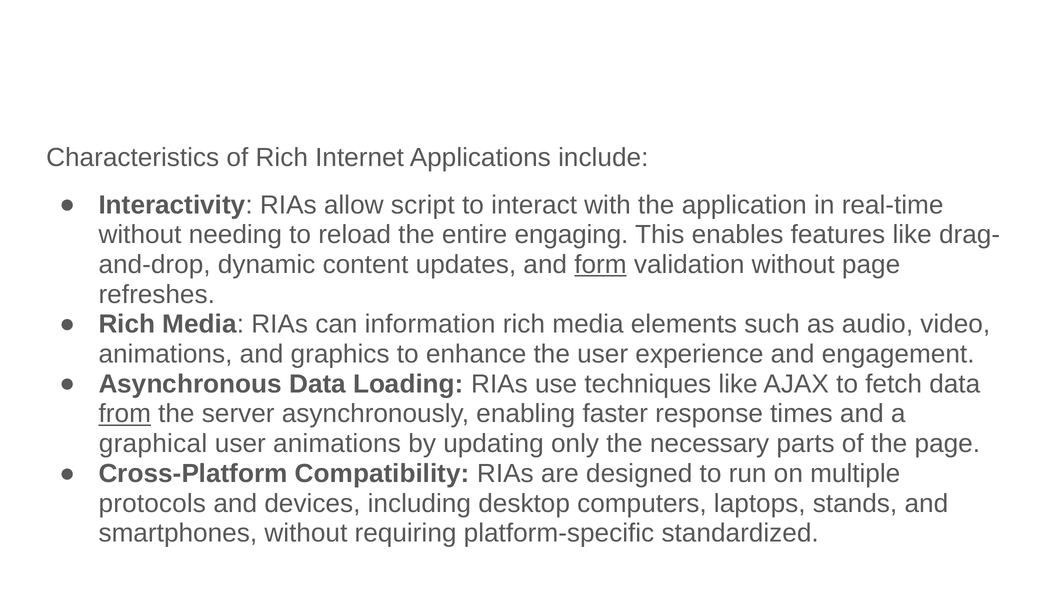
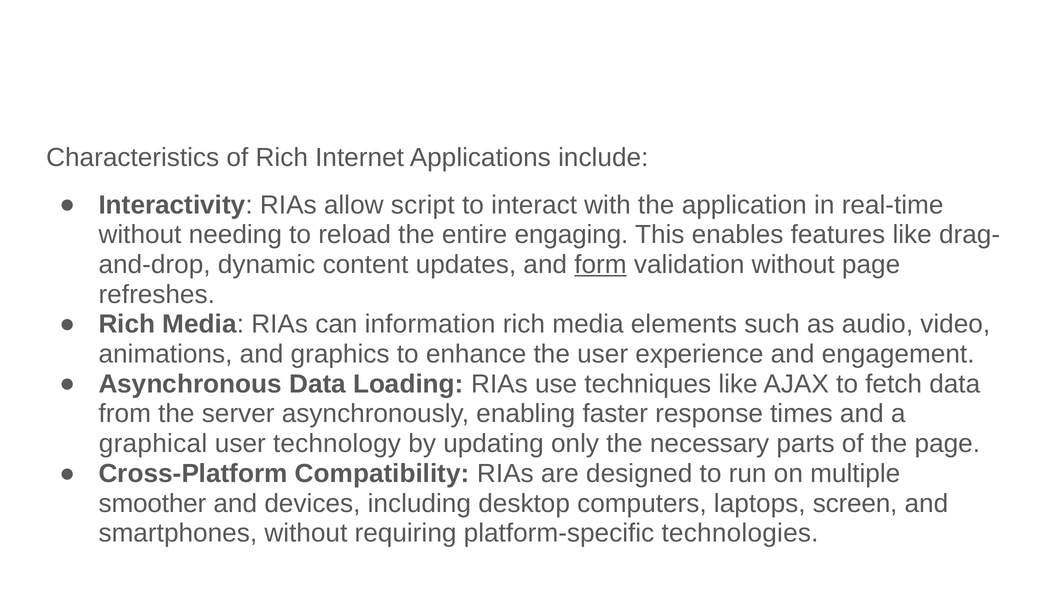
from underline: present -> none (125, 414)
user animations: animations -> technology (337, 444)
protocols: protocols -> smoother (152, 504)
stands: stands -> screen (855, 504)
standardized: standardized -> technologies (740, 534)
